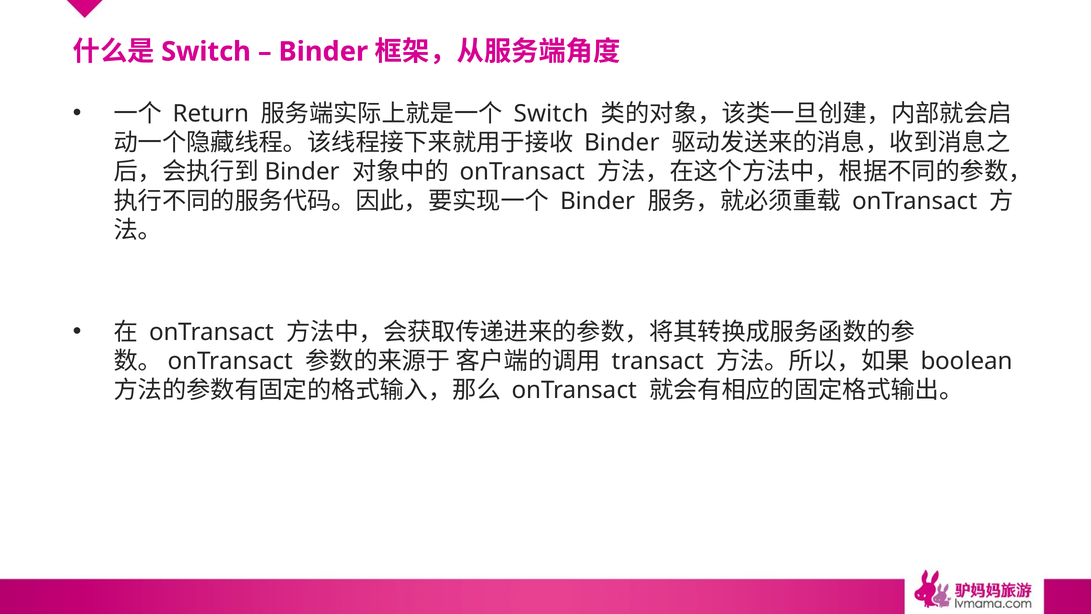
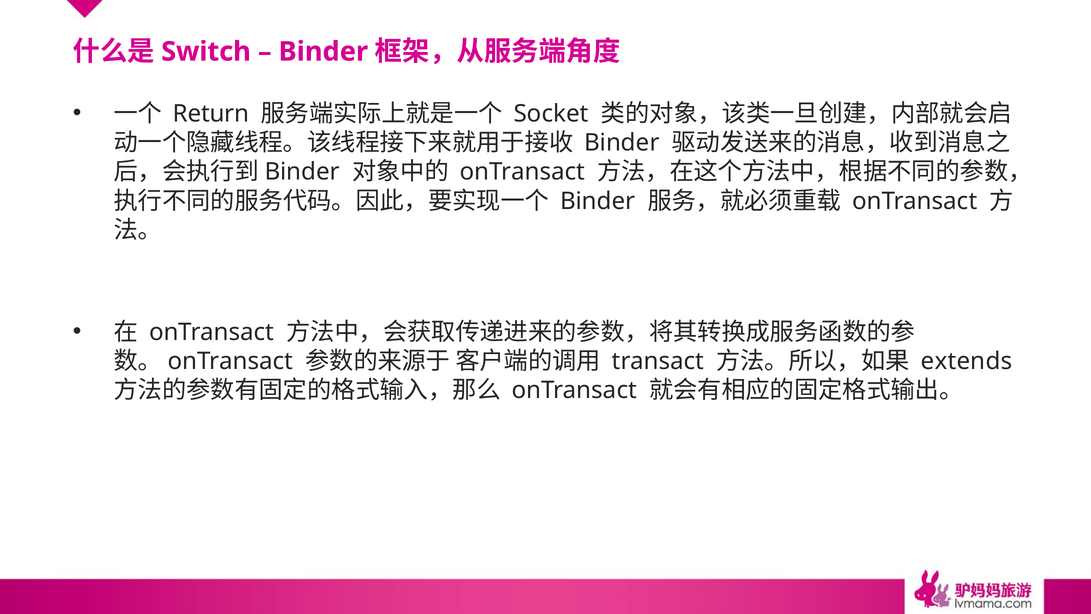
Switch: Switch -> Socket (551, 114)
boolean: boolean -> extends (967, 361)
